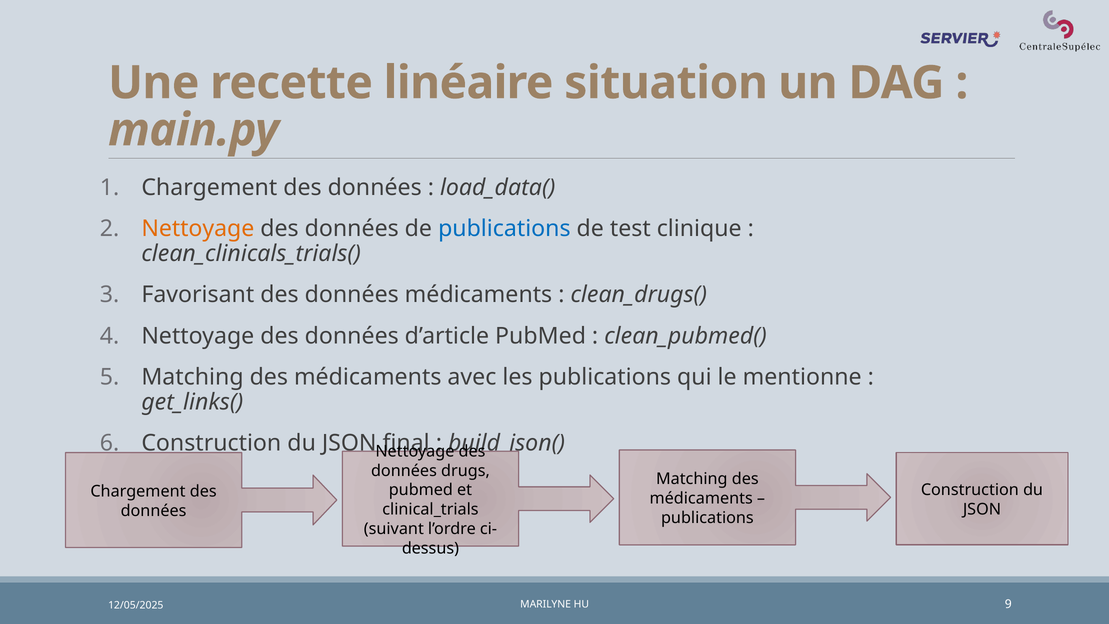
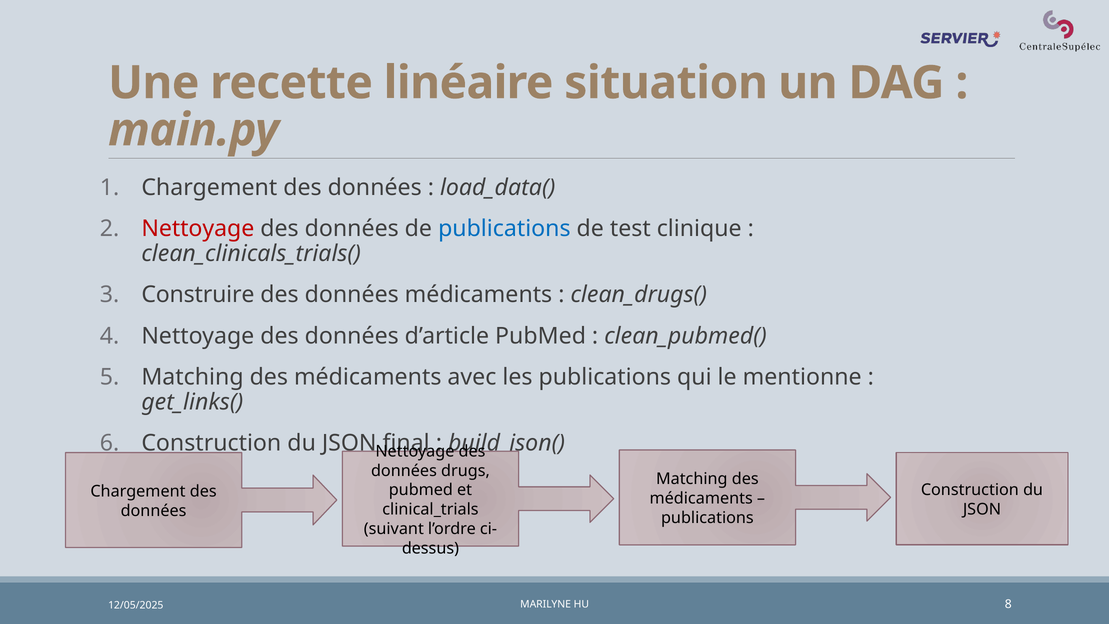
Nettoyage colour: orange -> red (198, 229)
Favorisant: Favorisant -> Construire (198, 295)
9: 9 -> 8 (1008, 604)
